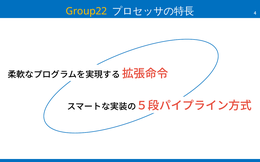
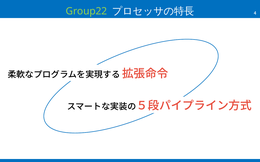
Group22 colour: yellow -> light green (86, 11)
